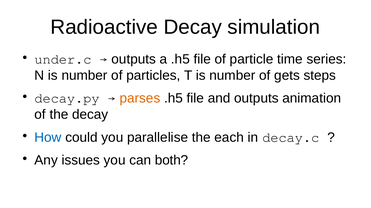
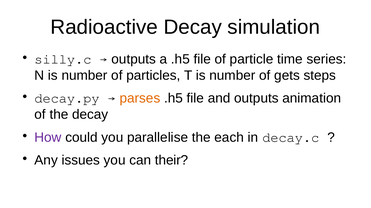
under.c: under.c -> silly.c (63, 59)
How colour: blue -> purple (48, 138)
both: both -> their (172, 161)
